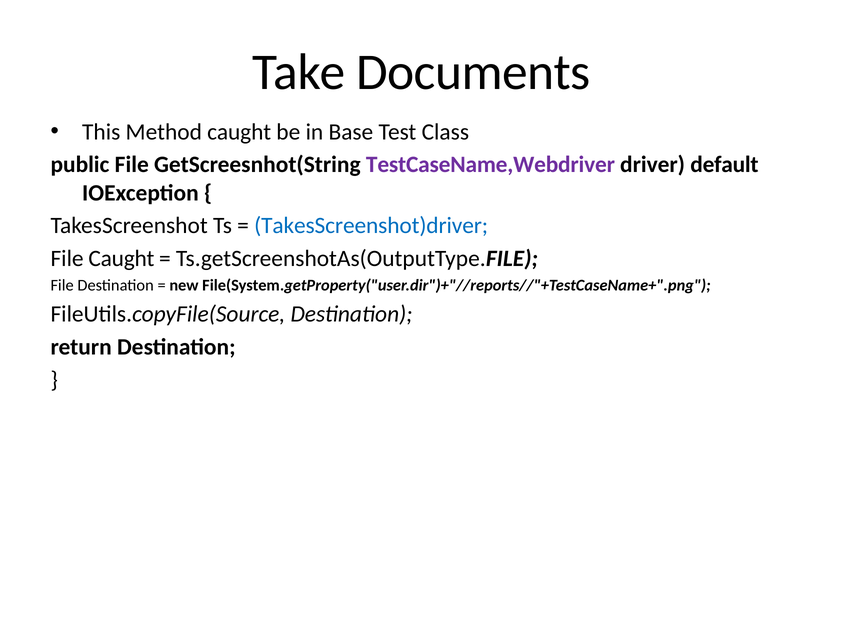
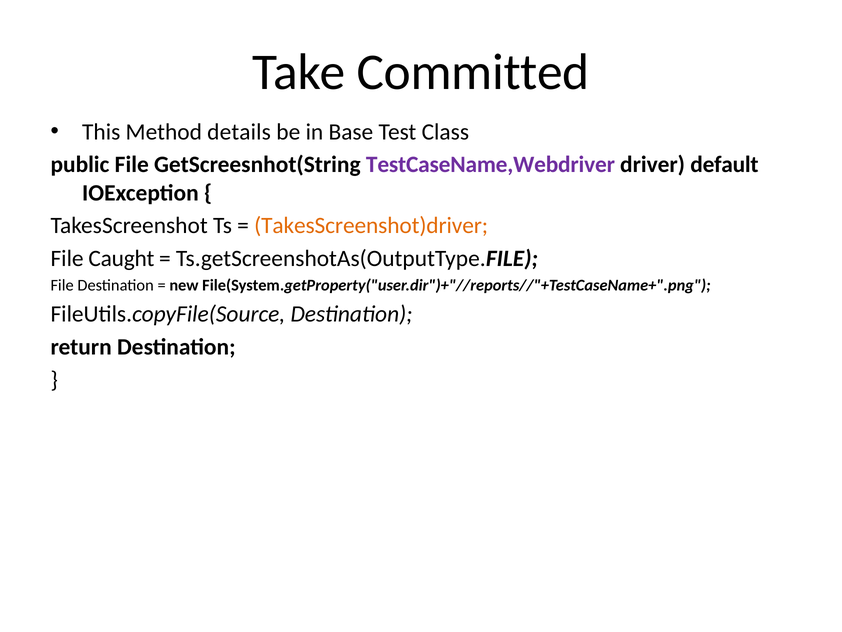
Documents: Documents -> Committed (473, 72)
Method caught: caught -> details (239, 132)
TakesScreenshot)driver colour: blue -> orange (371, 225)
